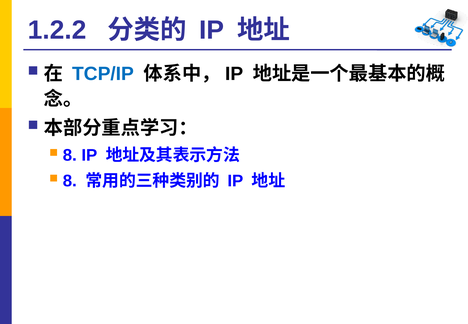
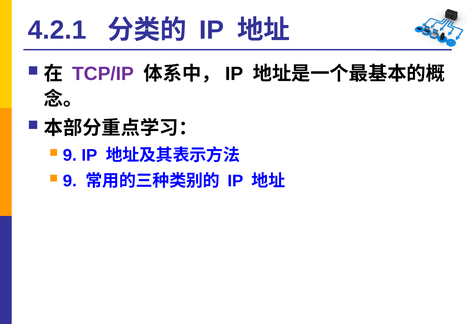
1.2.2: 1.2.2 -> 4.2.1 (57, 30)
TCP/IP colour: blue -> purple (103, 74)
8: 8 -> 9 (70, 155)
8: 8 -> 9 (70, 181)
